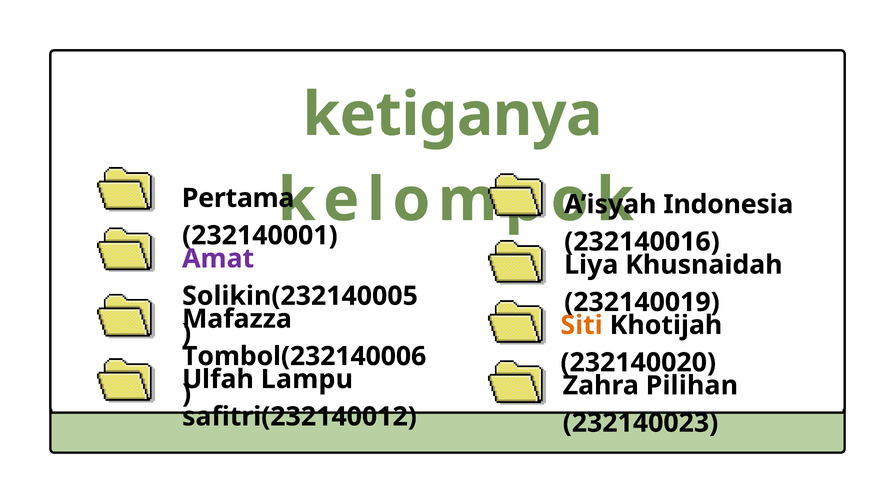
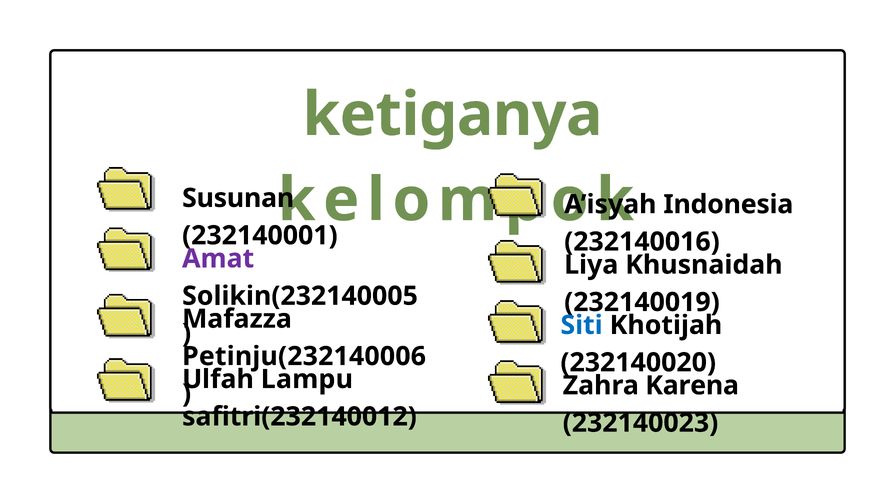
Pertama: Pertama -> Susunan (238, 198)
Siti colour: orange -> blue (582, 325)
Tombol(232140006: Tombol(232140006 -> Petinju(232140006 (304, 357)
Pilihan: Pilihan -> Karena (692, 386)
